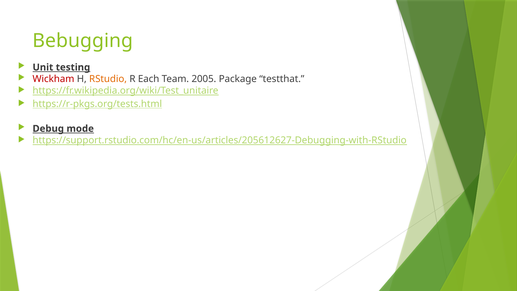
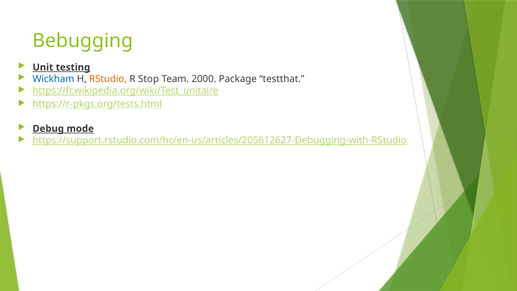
Wickham colour: red -> blue (53, 79)
Each: Each -> Stop (149, 79)
2005: 2005 -> 2000 (204, 79)
